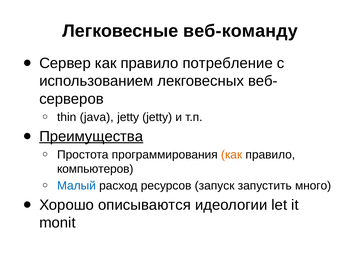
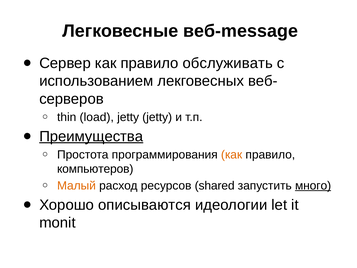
веб-команду: веб-команду -> веб-message (241, 31)
потребление: потребление -> обслуживать (228, 63)
java: java -> load (97, 117)
Малый colour: blue -> orange (76, 185)
запуск: запуск -> shared (215, 185)
много underline: none -> present (313, 185)
